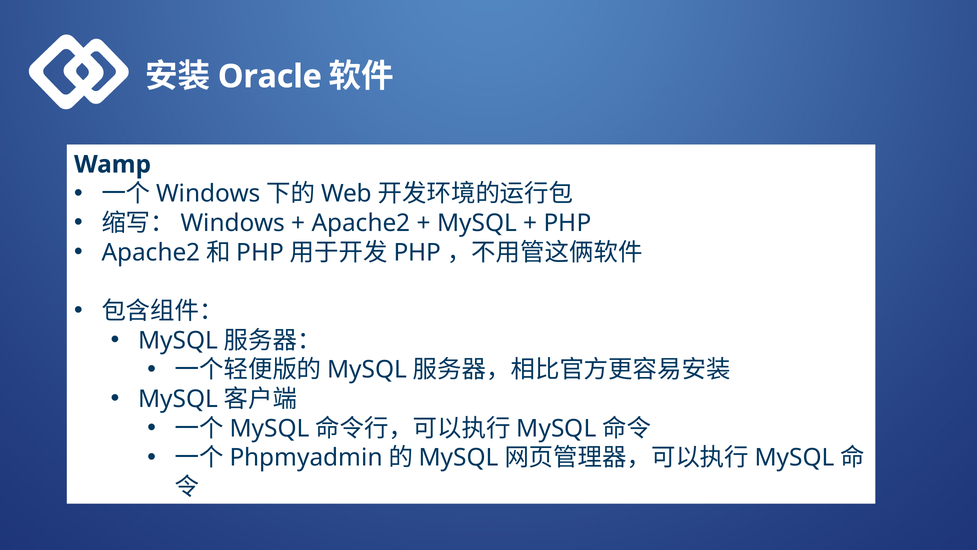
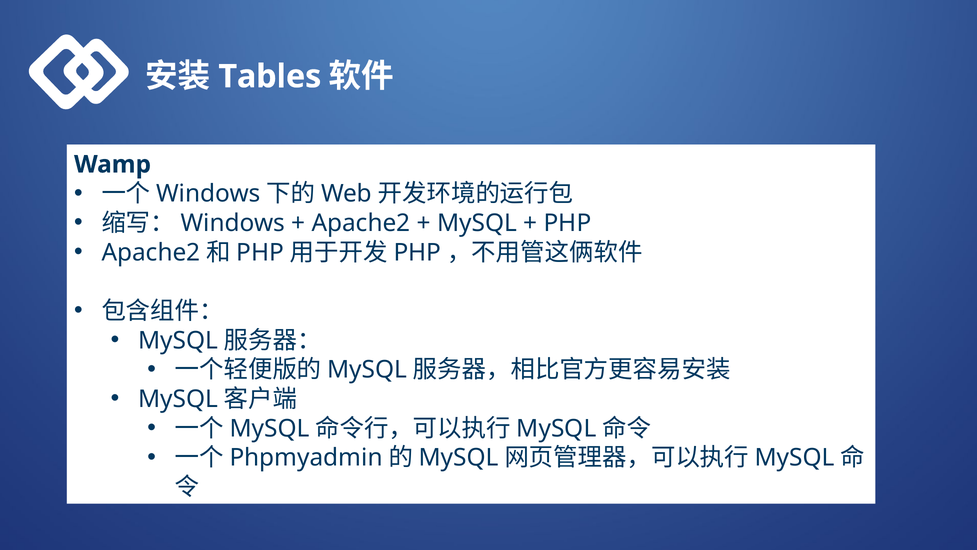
Oracle: Oracle -> Tables (270, 76)
